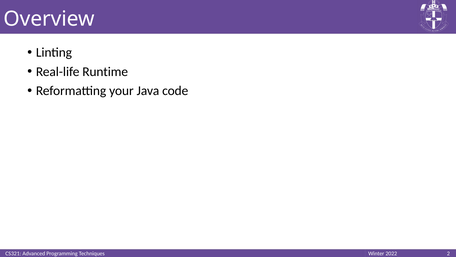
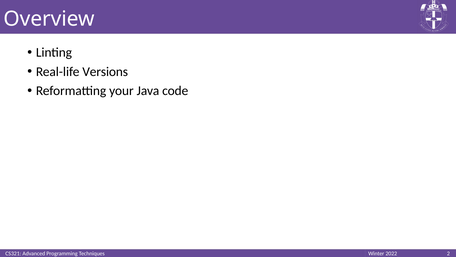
Runtime: Runtime -> Versions (105, 72)
